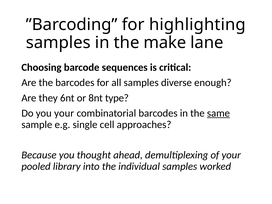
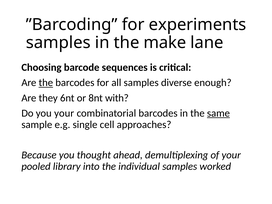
highlighting: highlighting -> experiments (198, 25)
the underline: none -> present (46, 83)
type: type -> with (117, 98)
